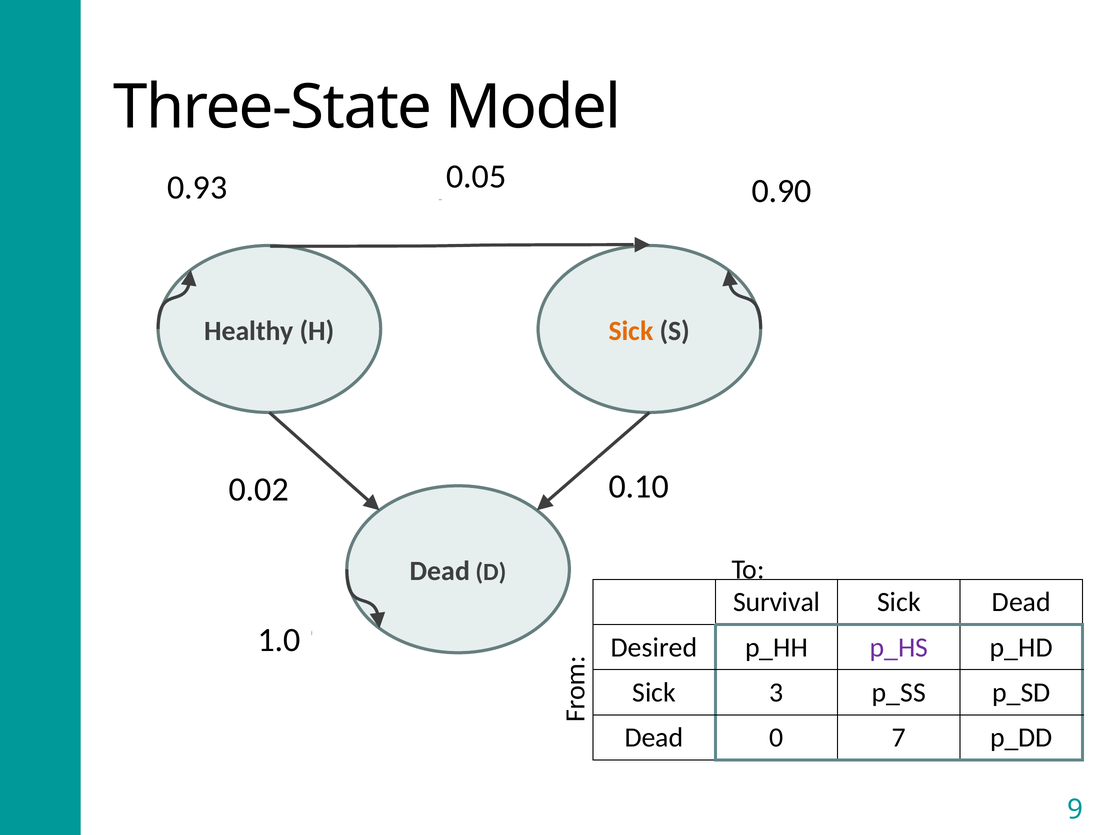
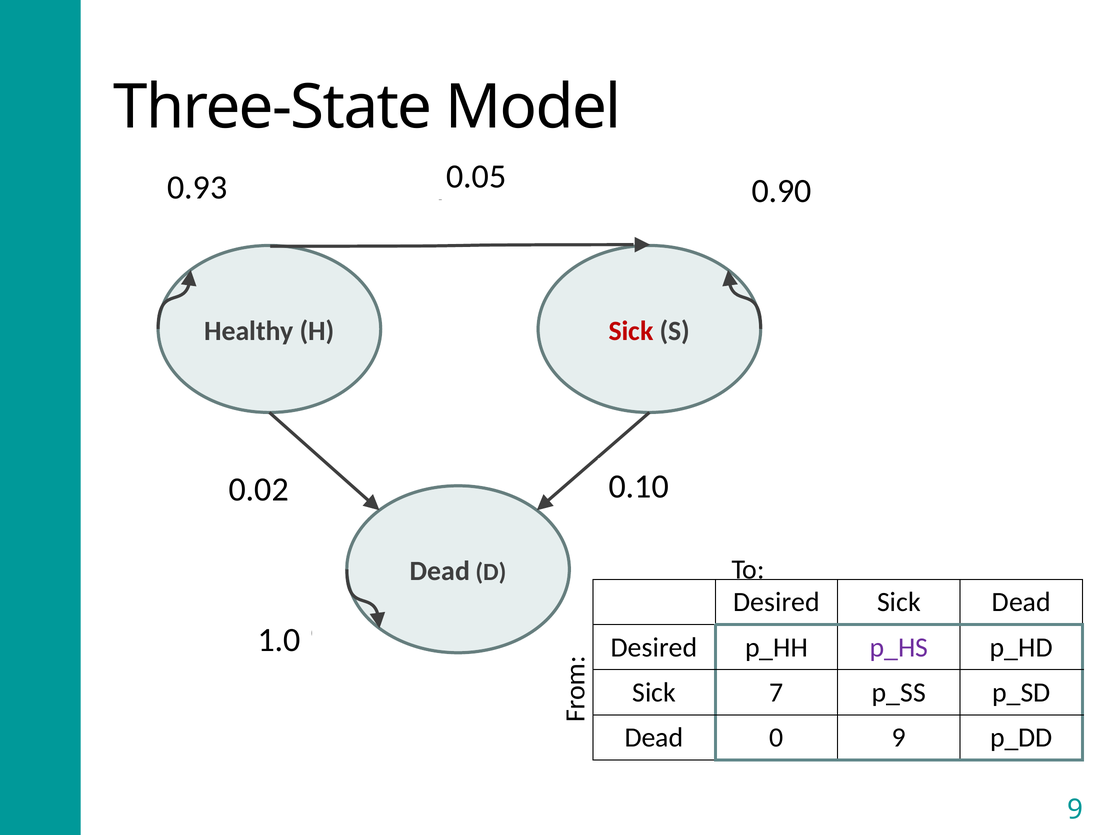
Sick colour: orange -> red (631, 331)
Survival: Survival -> Desired (776, 602)
3: 3 -> 7 (776, 692)
0 7: 7 -> 9 (899, 737)
